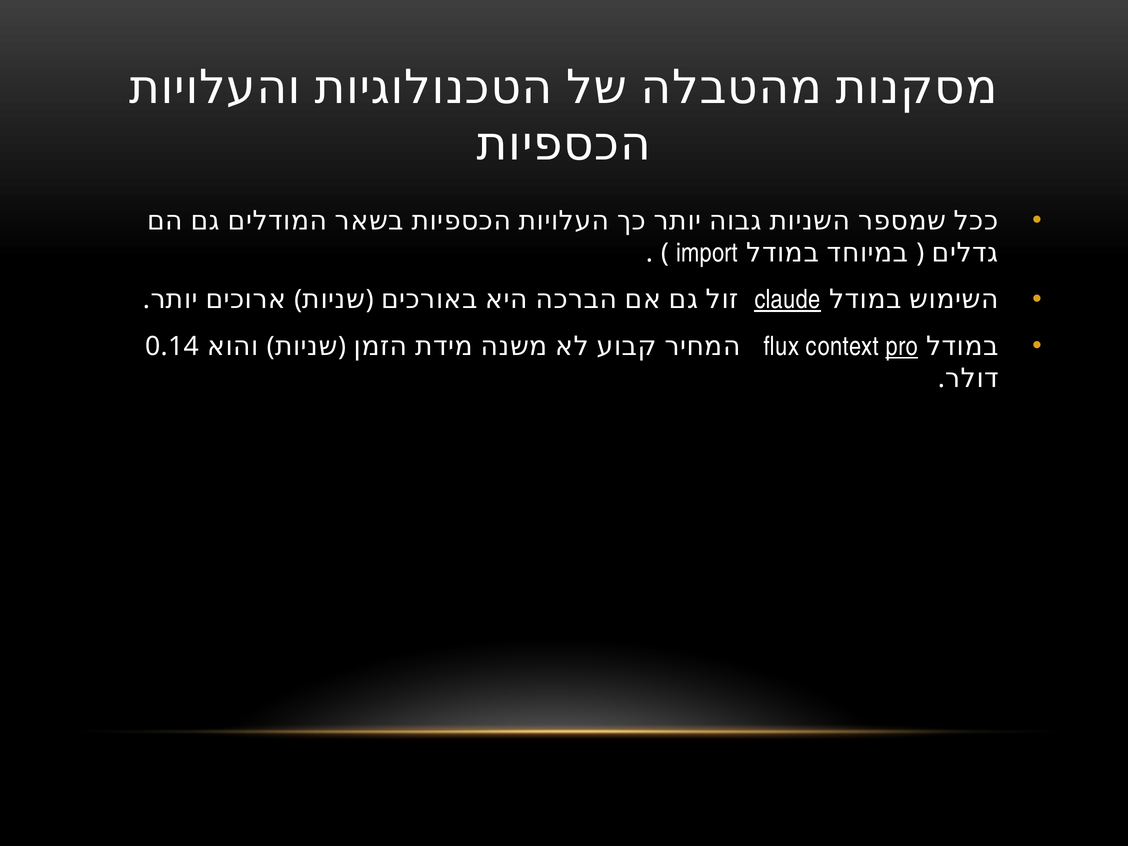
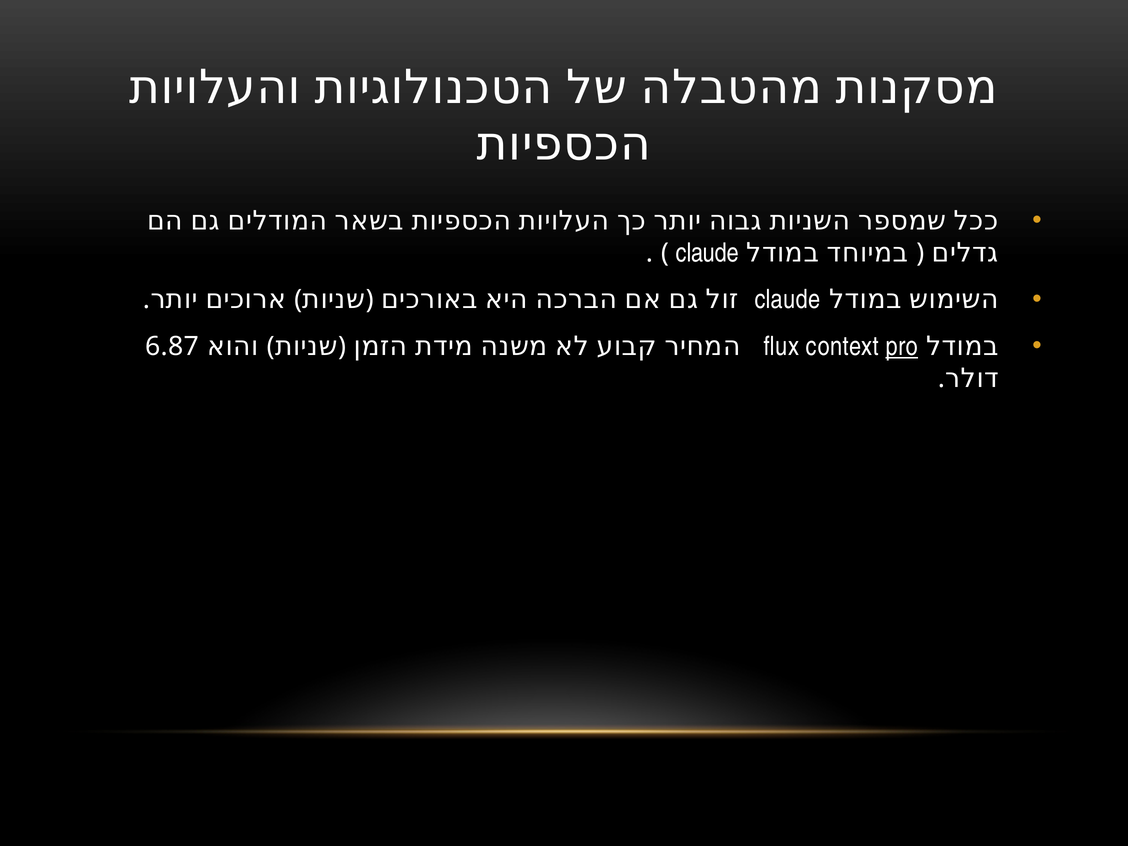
import: import -> claude (707, 253)
claude underline: present -> none (787, 300)
0.14: 0.14 -> 6.87 (172, 346)
